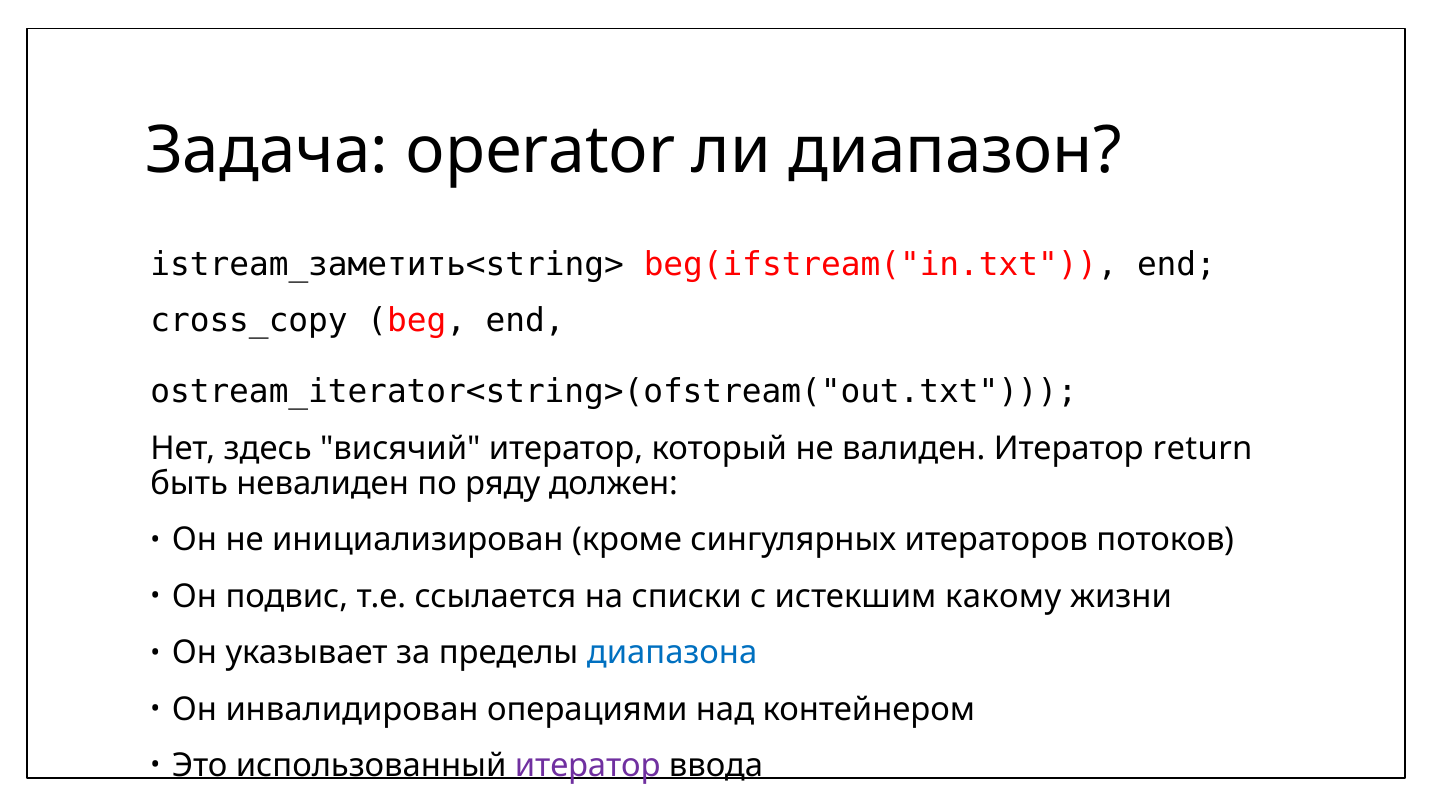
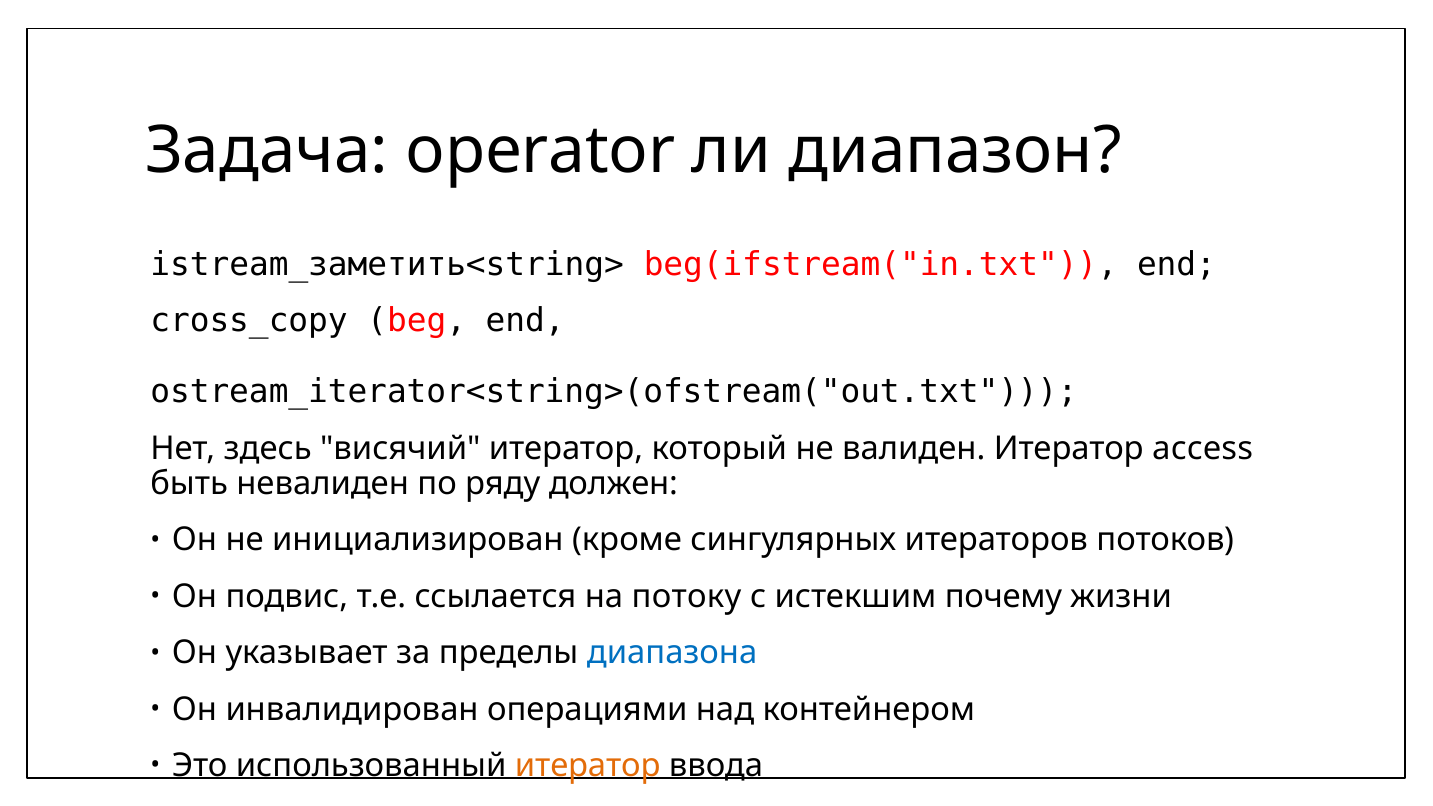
return: return -> access (1203, 448)
списки: списки -> потоку (687, 597)
какому: какому -> почему (1003, 597)
итератор colour: purple -> orange (588, 766)
